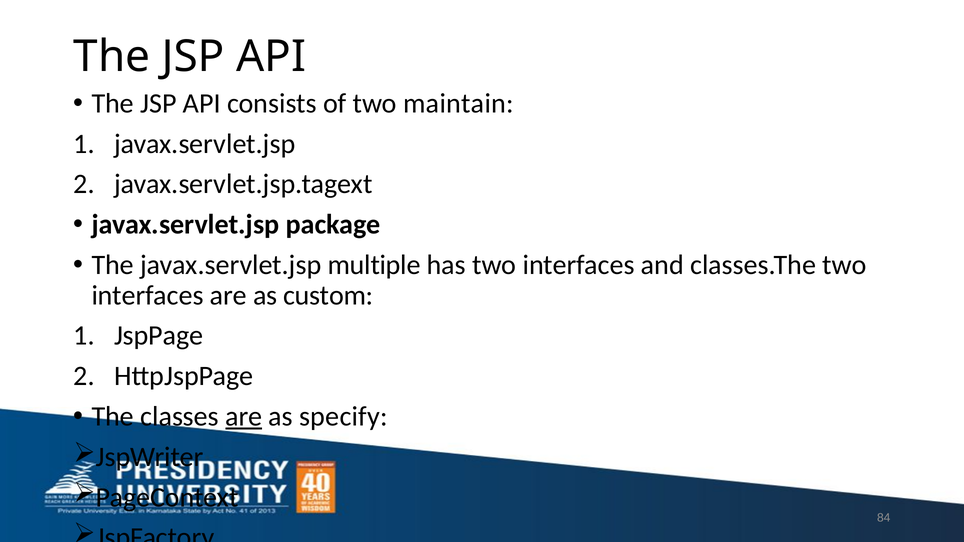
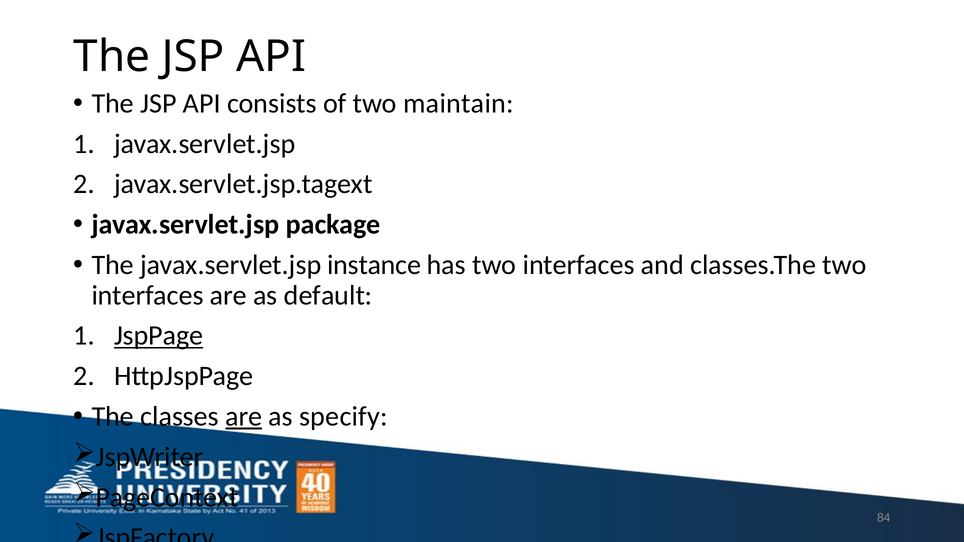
multiple: multiple -> instance (374, 265)
custom: custom -> default (328, 295)
JspPage underline: none -> present (159, 336)
